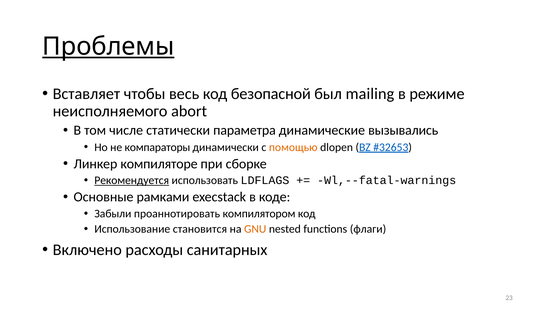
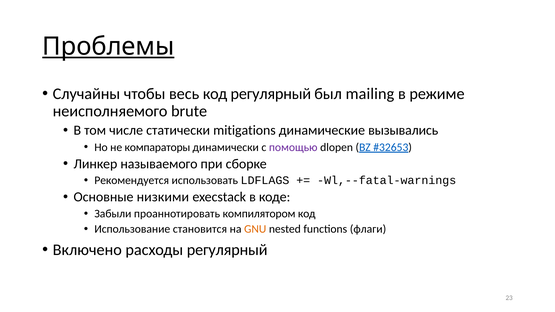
Вставляет: Вставляет -> Случайны (86, 94)
код безопасной: безопасной -> регулярный (271, 94)
abort: abort -> brute (189, 111)
параметра: параметра -> mitigations (244, 130)
помощью colour: orange -> purple (293, 147)
компиляторе: компиляторе -> называемого (159, 164)
Рекомендуется underline: present -> none (132, 181)
рамками: рамками -> низкими (163, 197)
расходы санитарных: санитарных -> регулярный (227, 250)
